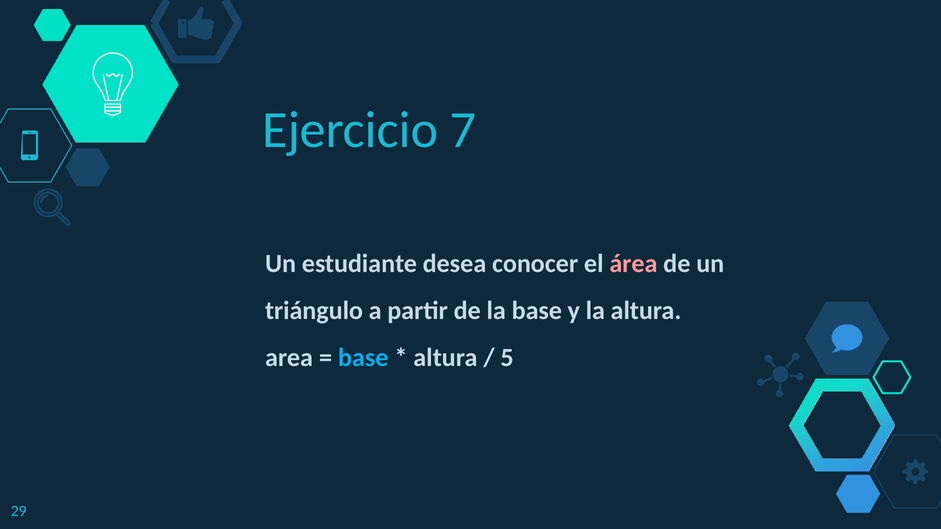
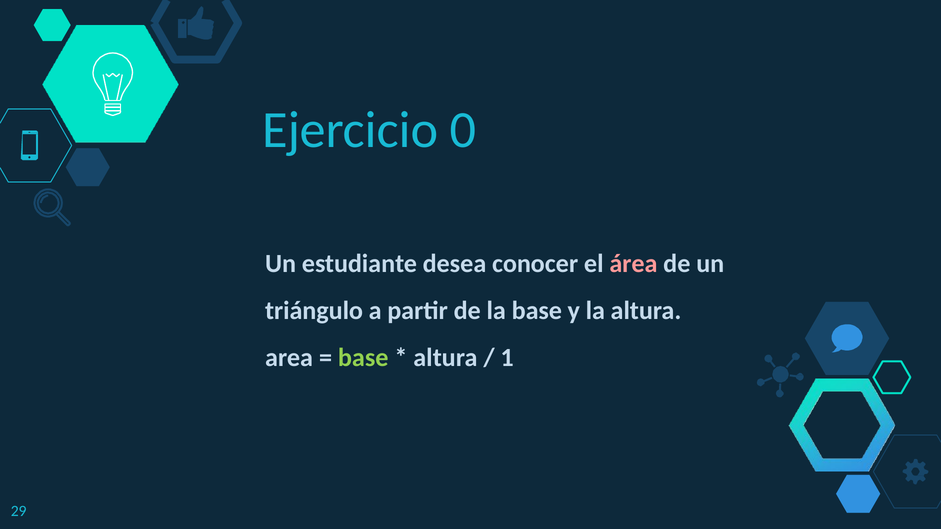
7: 7 -> 0 (463, 130)
base colour: light blue -> light green (363, 358)
5: 5 -> 1 (507, 358)
